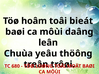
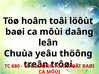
bieát: bieát -> löôùt (81, 21)
